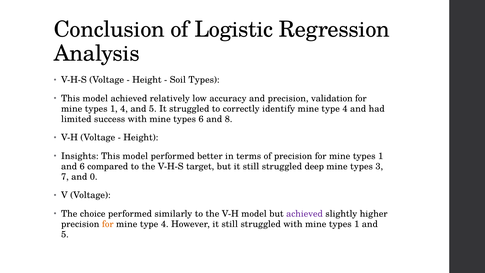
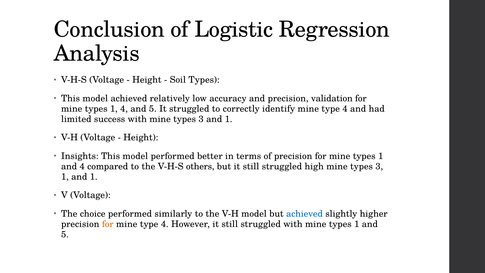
with mine types 6: 6 -> 3 (201, 119)
8: 8 -> 1 (229, 119)
and 6: 6 -> 4 (82, 166)
target: target -> others (200, 166)
deep: deep -> high (314, 166)
7: 7 -> 1 (65, 177)
0: 0 -> 1 (94, 177)
achieved colour: purple -> blue (305, 214)
